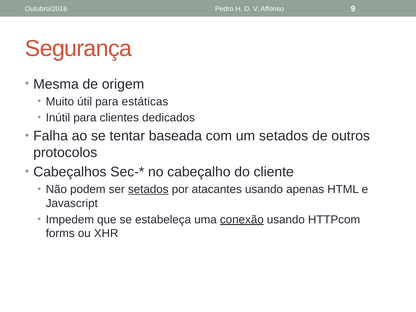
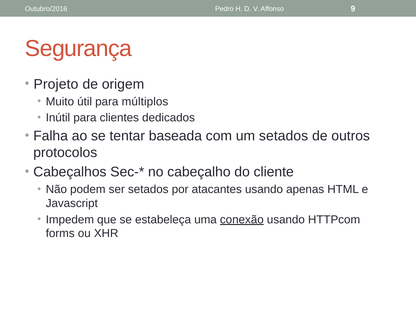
Mesma: Mesma -> Projeto (56, 84)
estáticas: estáticas -> múltiplos (145, 102)
setados underline: present -> none (148, 189)
